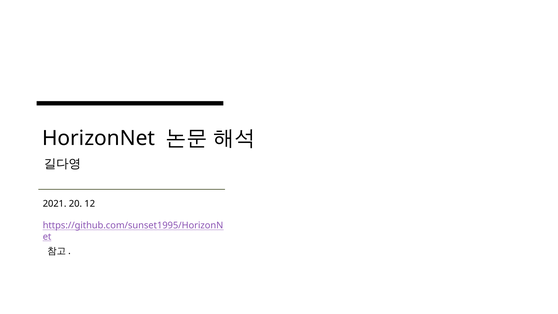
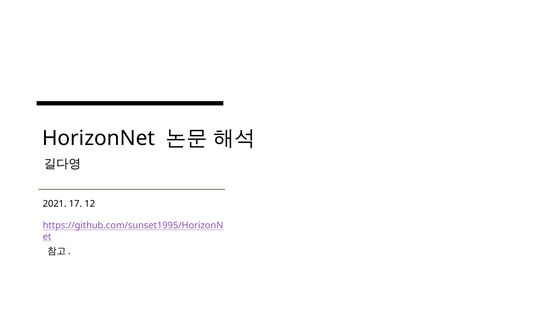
20: 20 -> 17 (75, 204)
